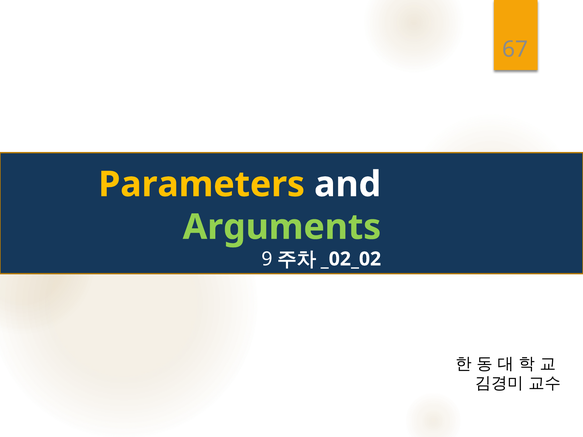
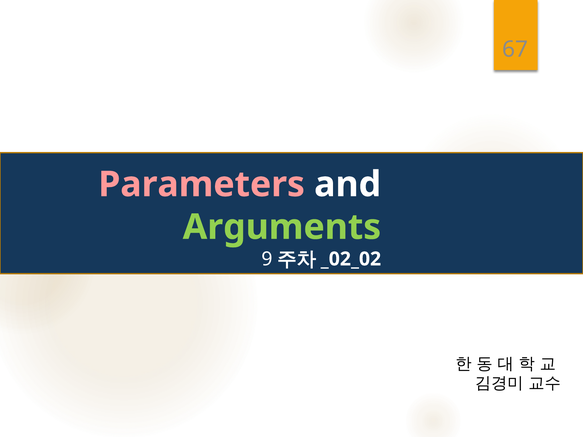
Parameters colour: yellow -> pink (202, 185)
